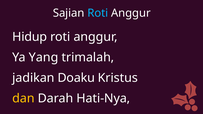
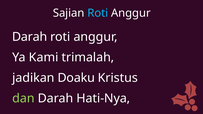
Hidup: Hidup -> Darah (30, 37)
Yang: Yang -> Kami (44, 57)
dan colour: yellow -> light green (23, 98)
